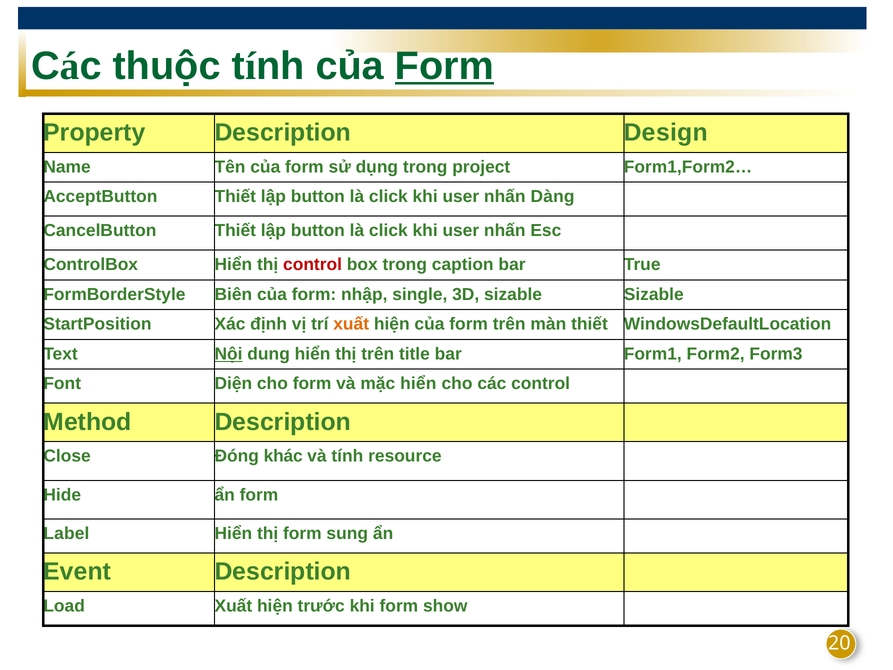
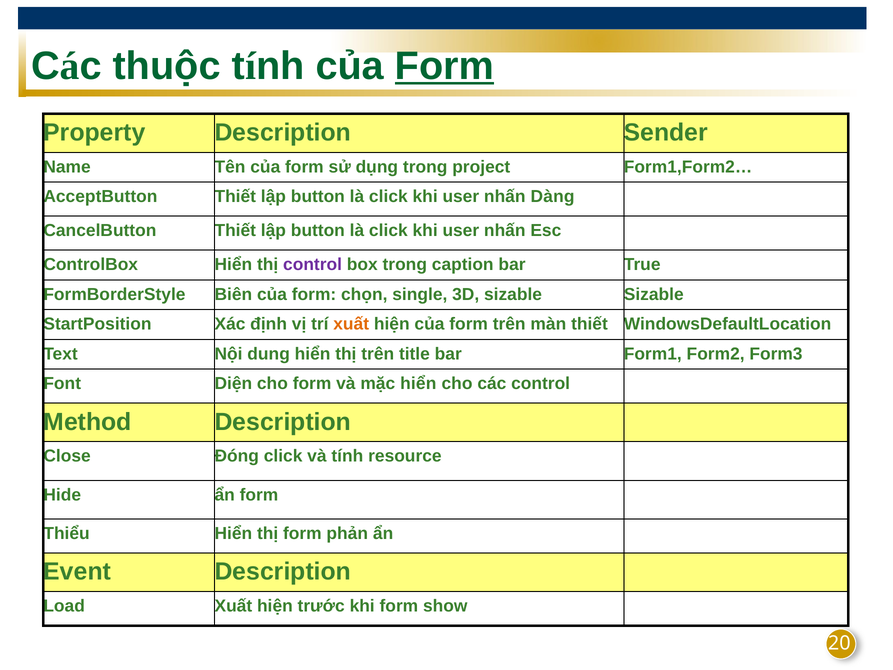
Design: Design -> Sender (666, 132)
control colour: red -> purple (313, 265)
nhập: nhập -> chọn (364, 294)
Nội underline: present -> none (229, 354)
Đóng khác: khác -> click (283, 456)
Label: Label -> Thiểu (67, 533)
sung: sung -> phản (347, 533)
